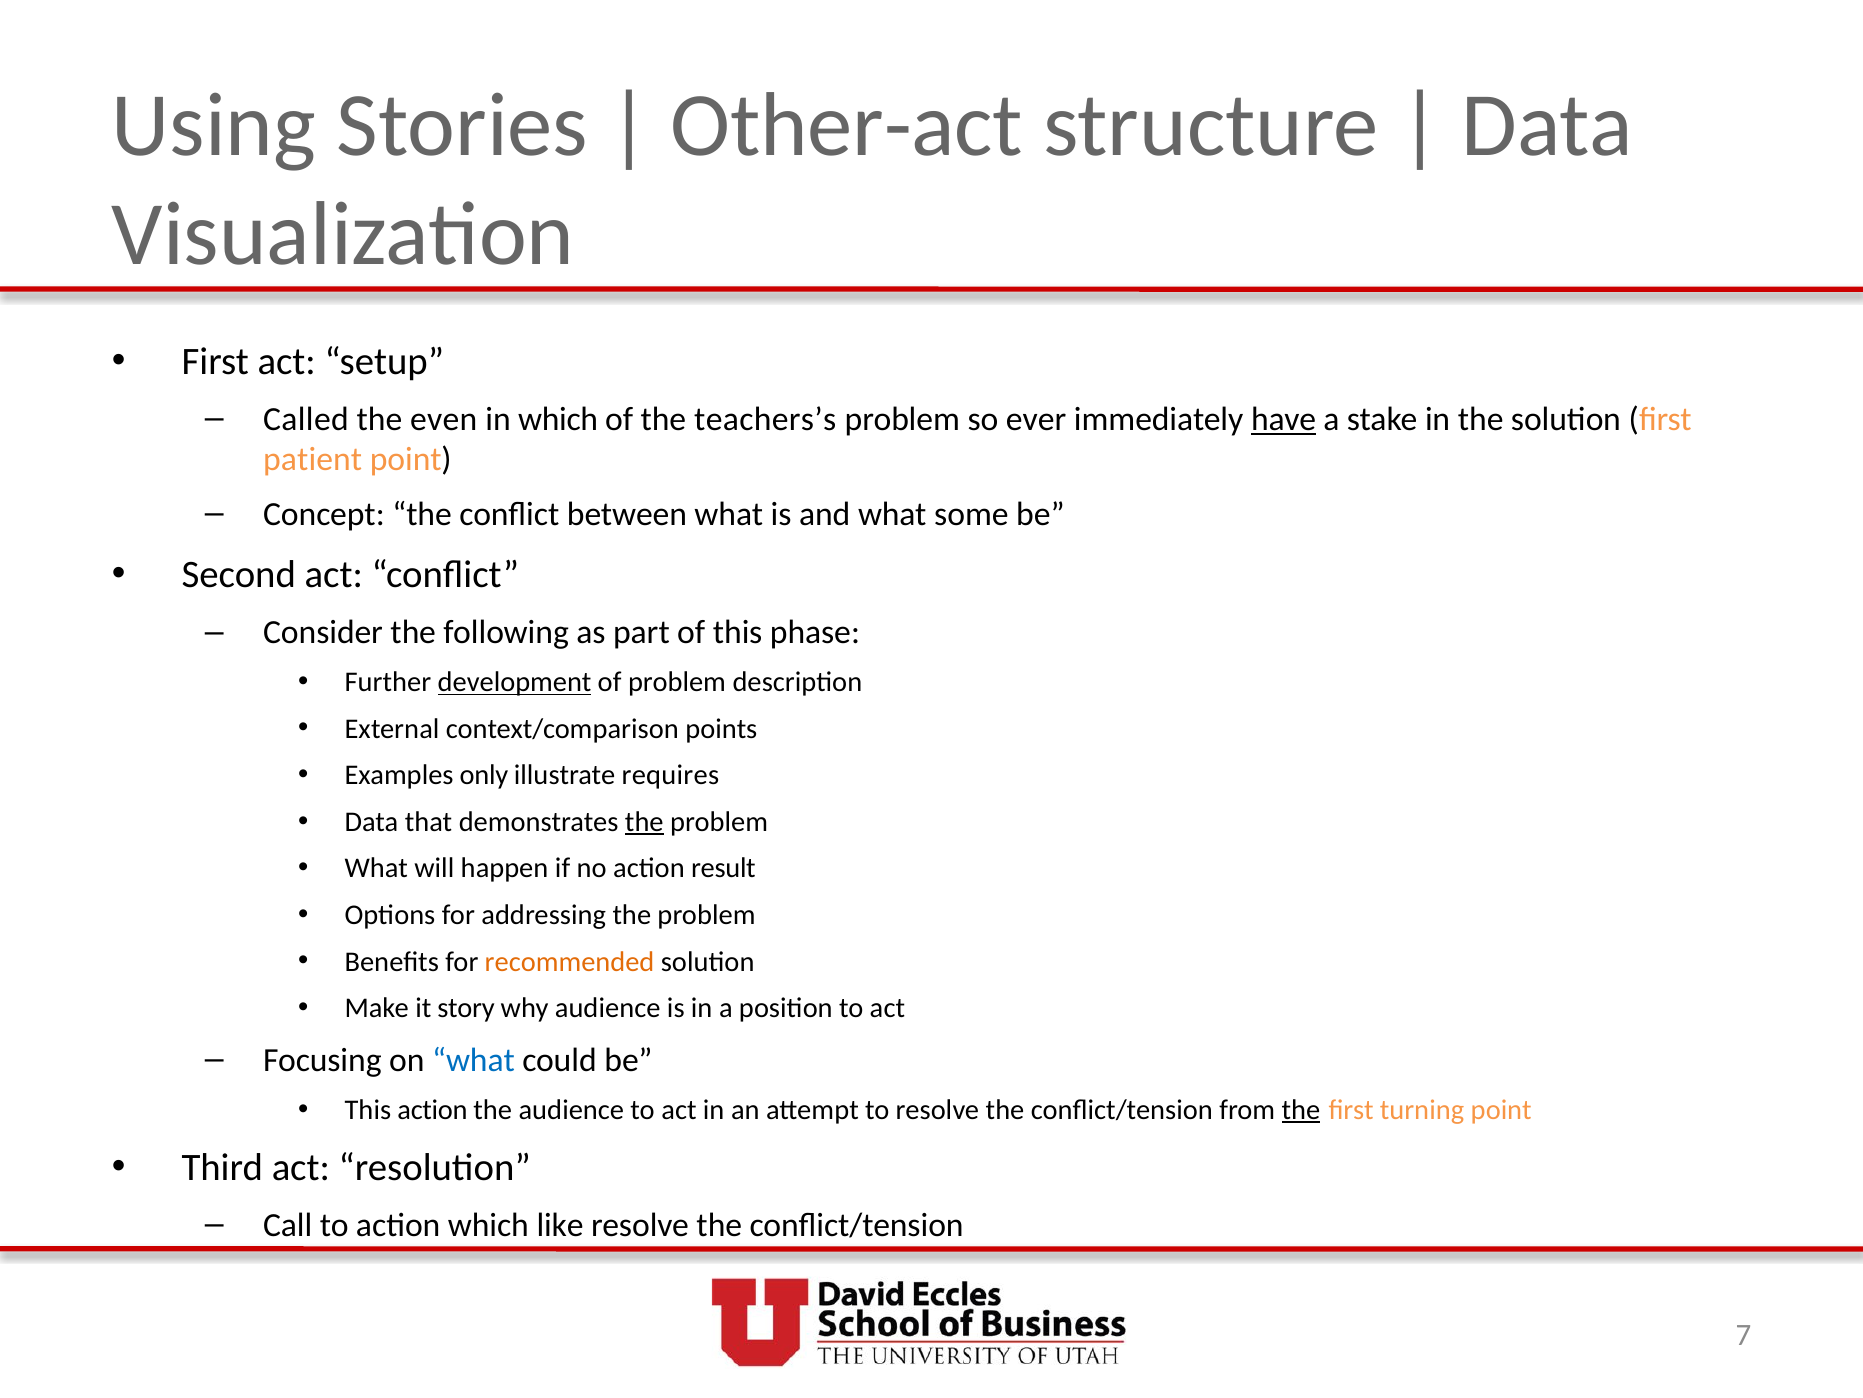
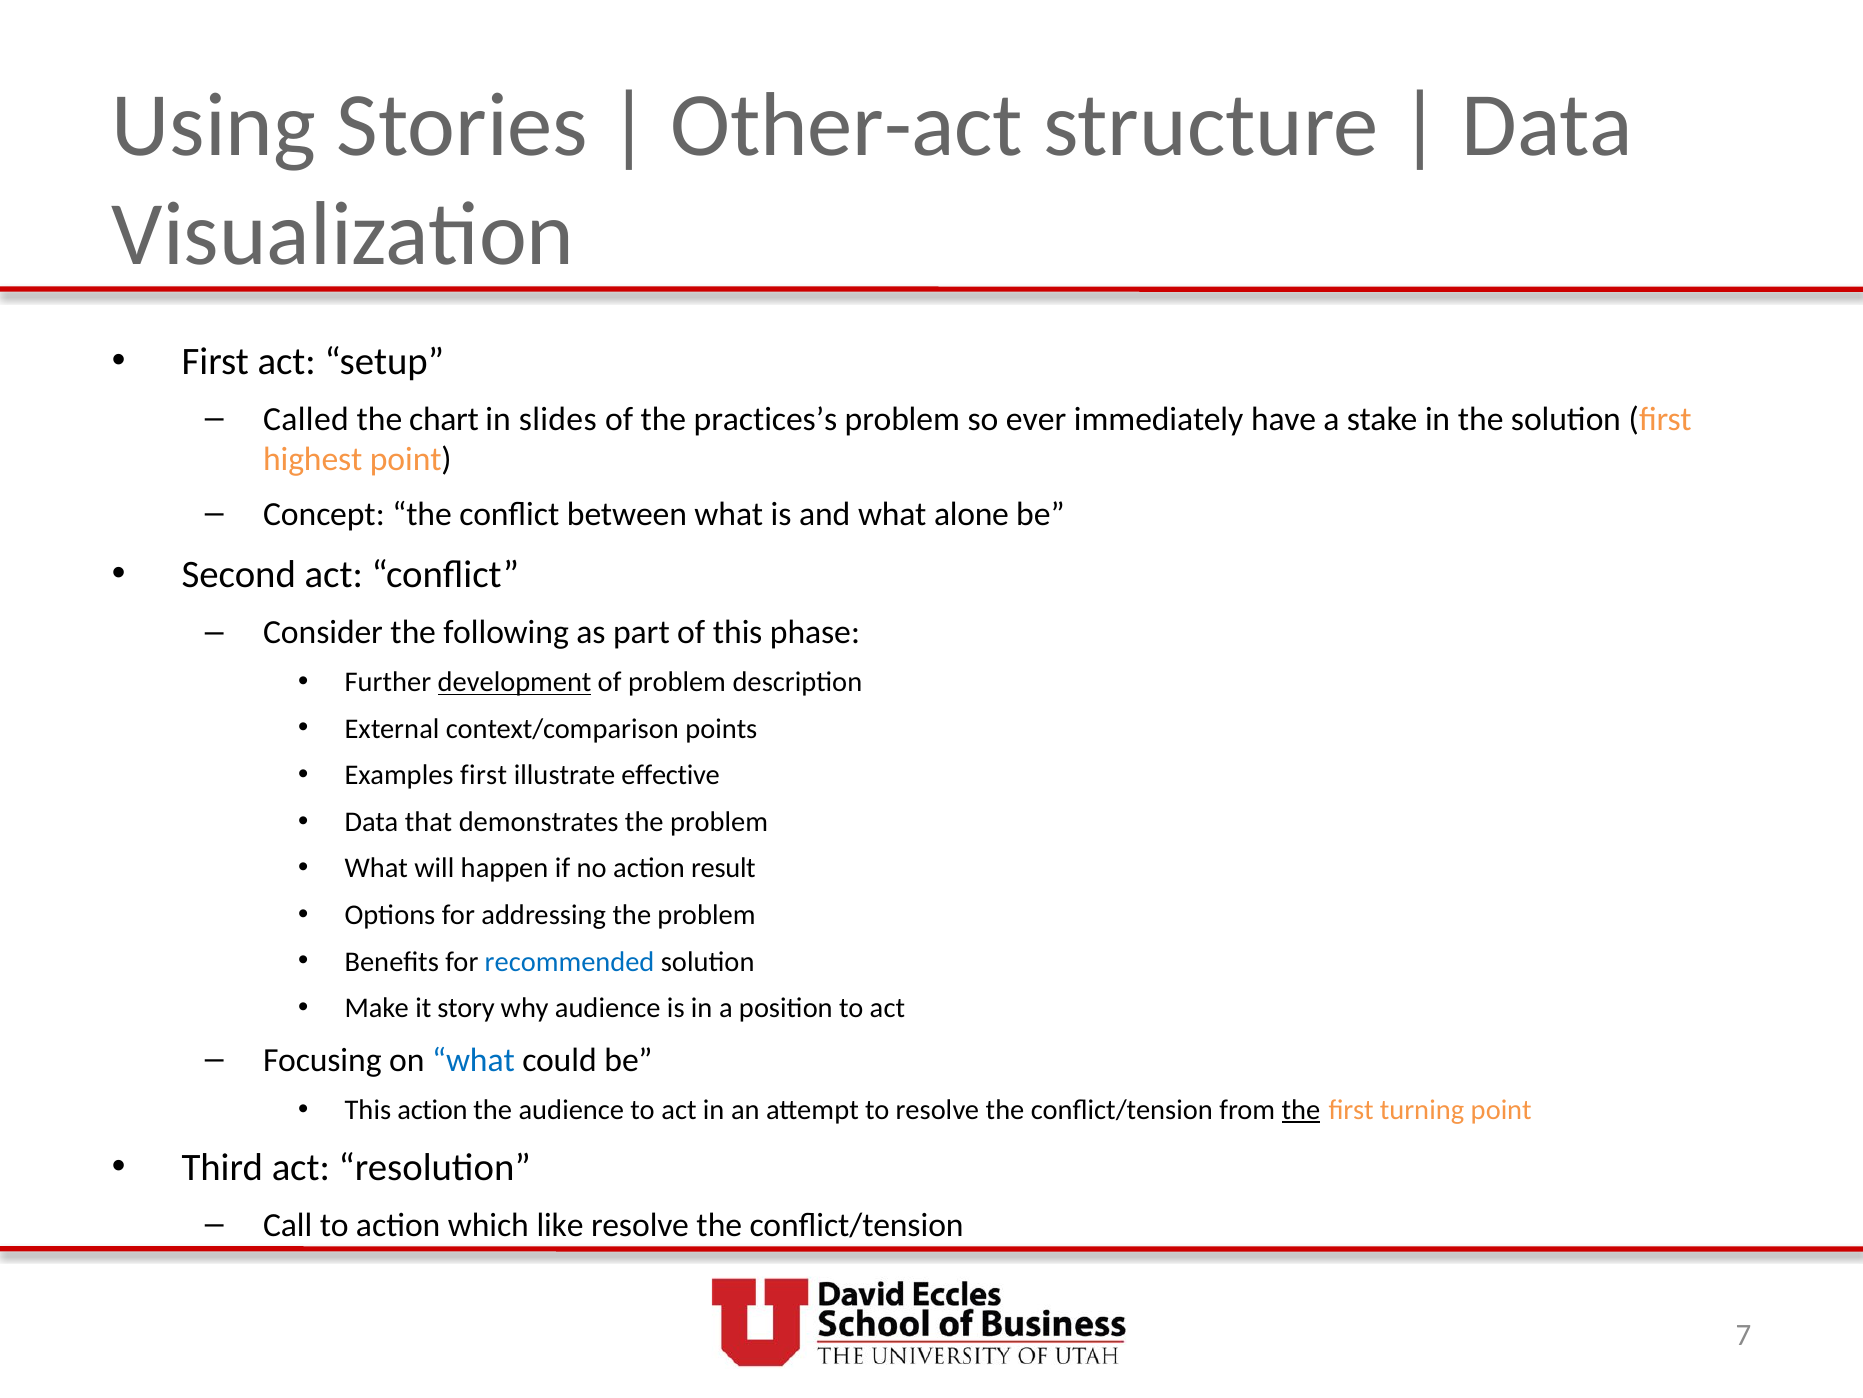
even: even -> chart (444, 419)
in which: which -> slides (558, 419)
teachers’s: teachers’s -> practices’s (765, 419)
have underline: present -> none (1284, 419)
patient: patient -> highest (313, 459)
some: some -> alone (972, 514)
Examples only: only -> first (484, 775)
requires: requires -> effective (671, 775)
the underline: present -> none (644, 821)
recommended colour: orange -> blue (570, 961)
